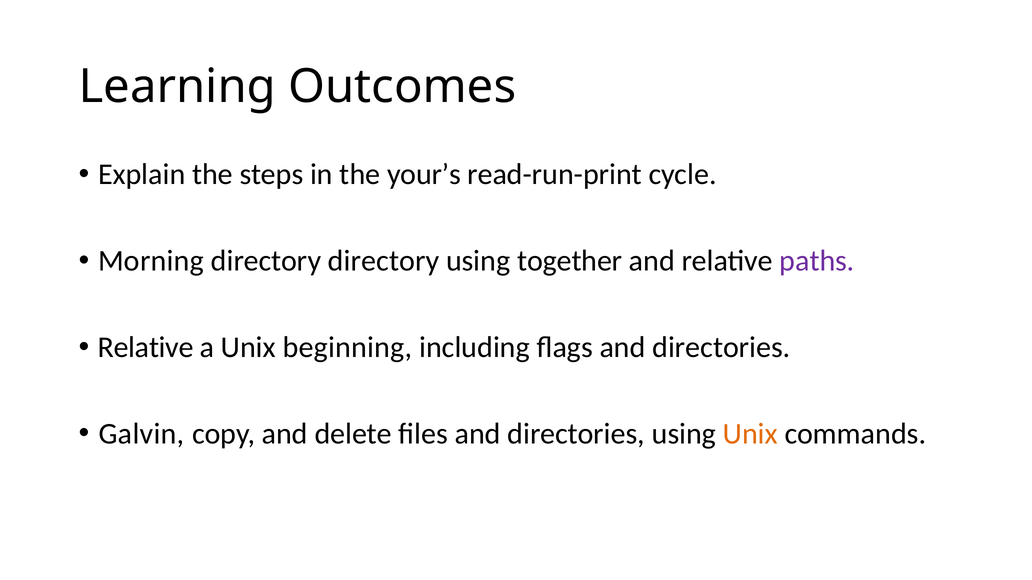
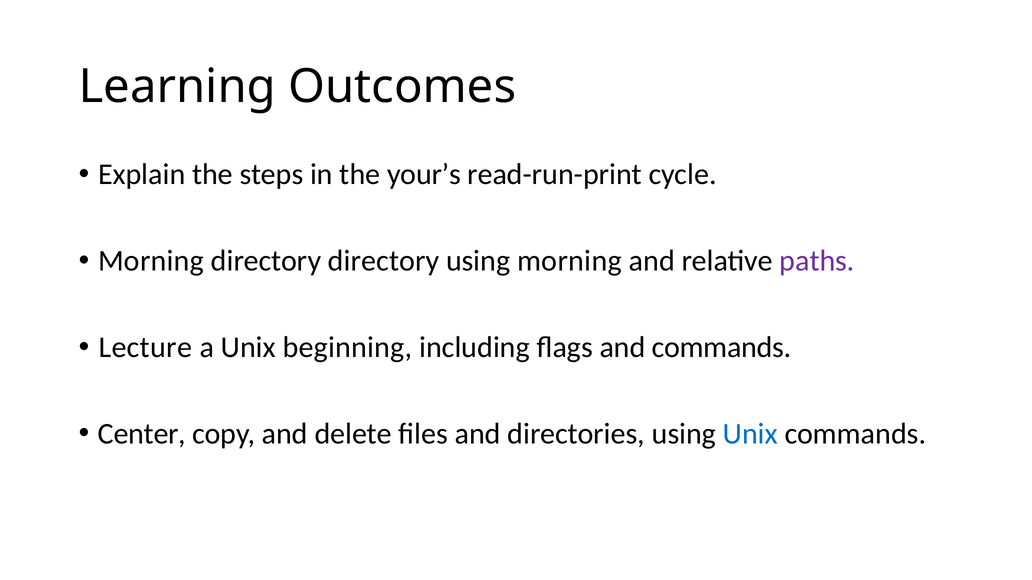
using together: together -> morning (570, 261)
Relative: Relative -> Lecture (145, 348)
flags and directories: directories -> commands (722, 348)
Galvin: Galvin -> Center (142, 434)
Unix colour: orange -> blue (750, 434)
